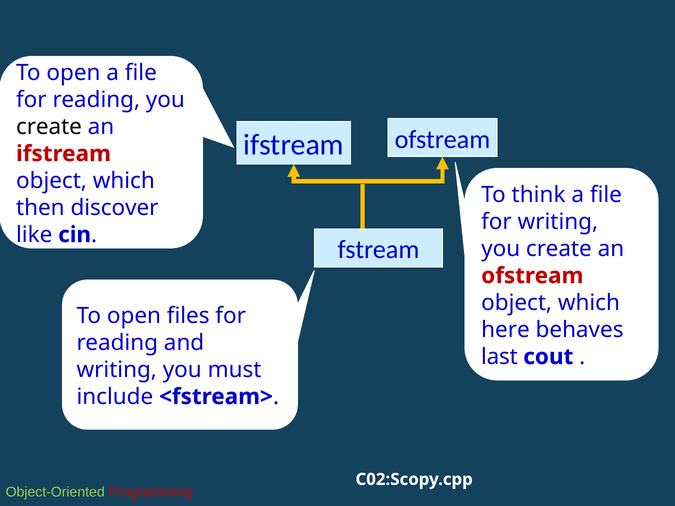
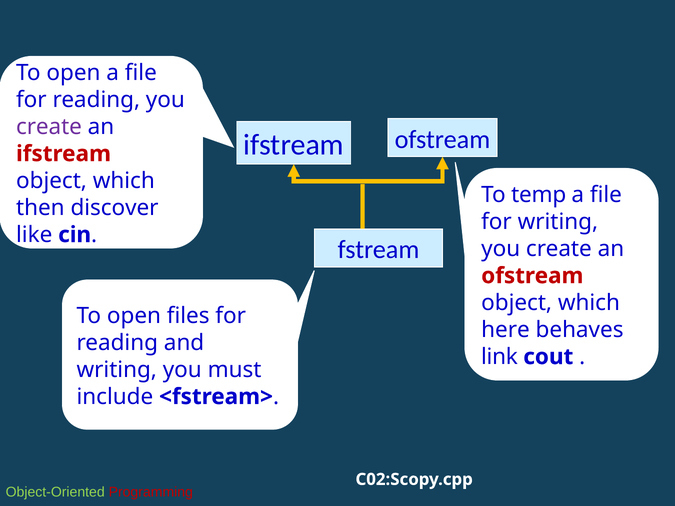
create colour: black -> purple (49, 127)
think: think -> temp (539, 195)
last: last -> link (499, 357)
